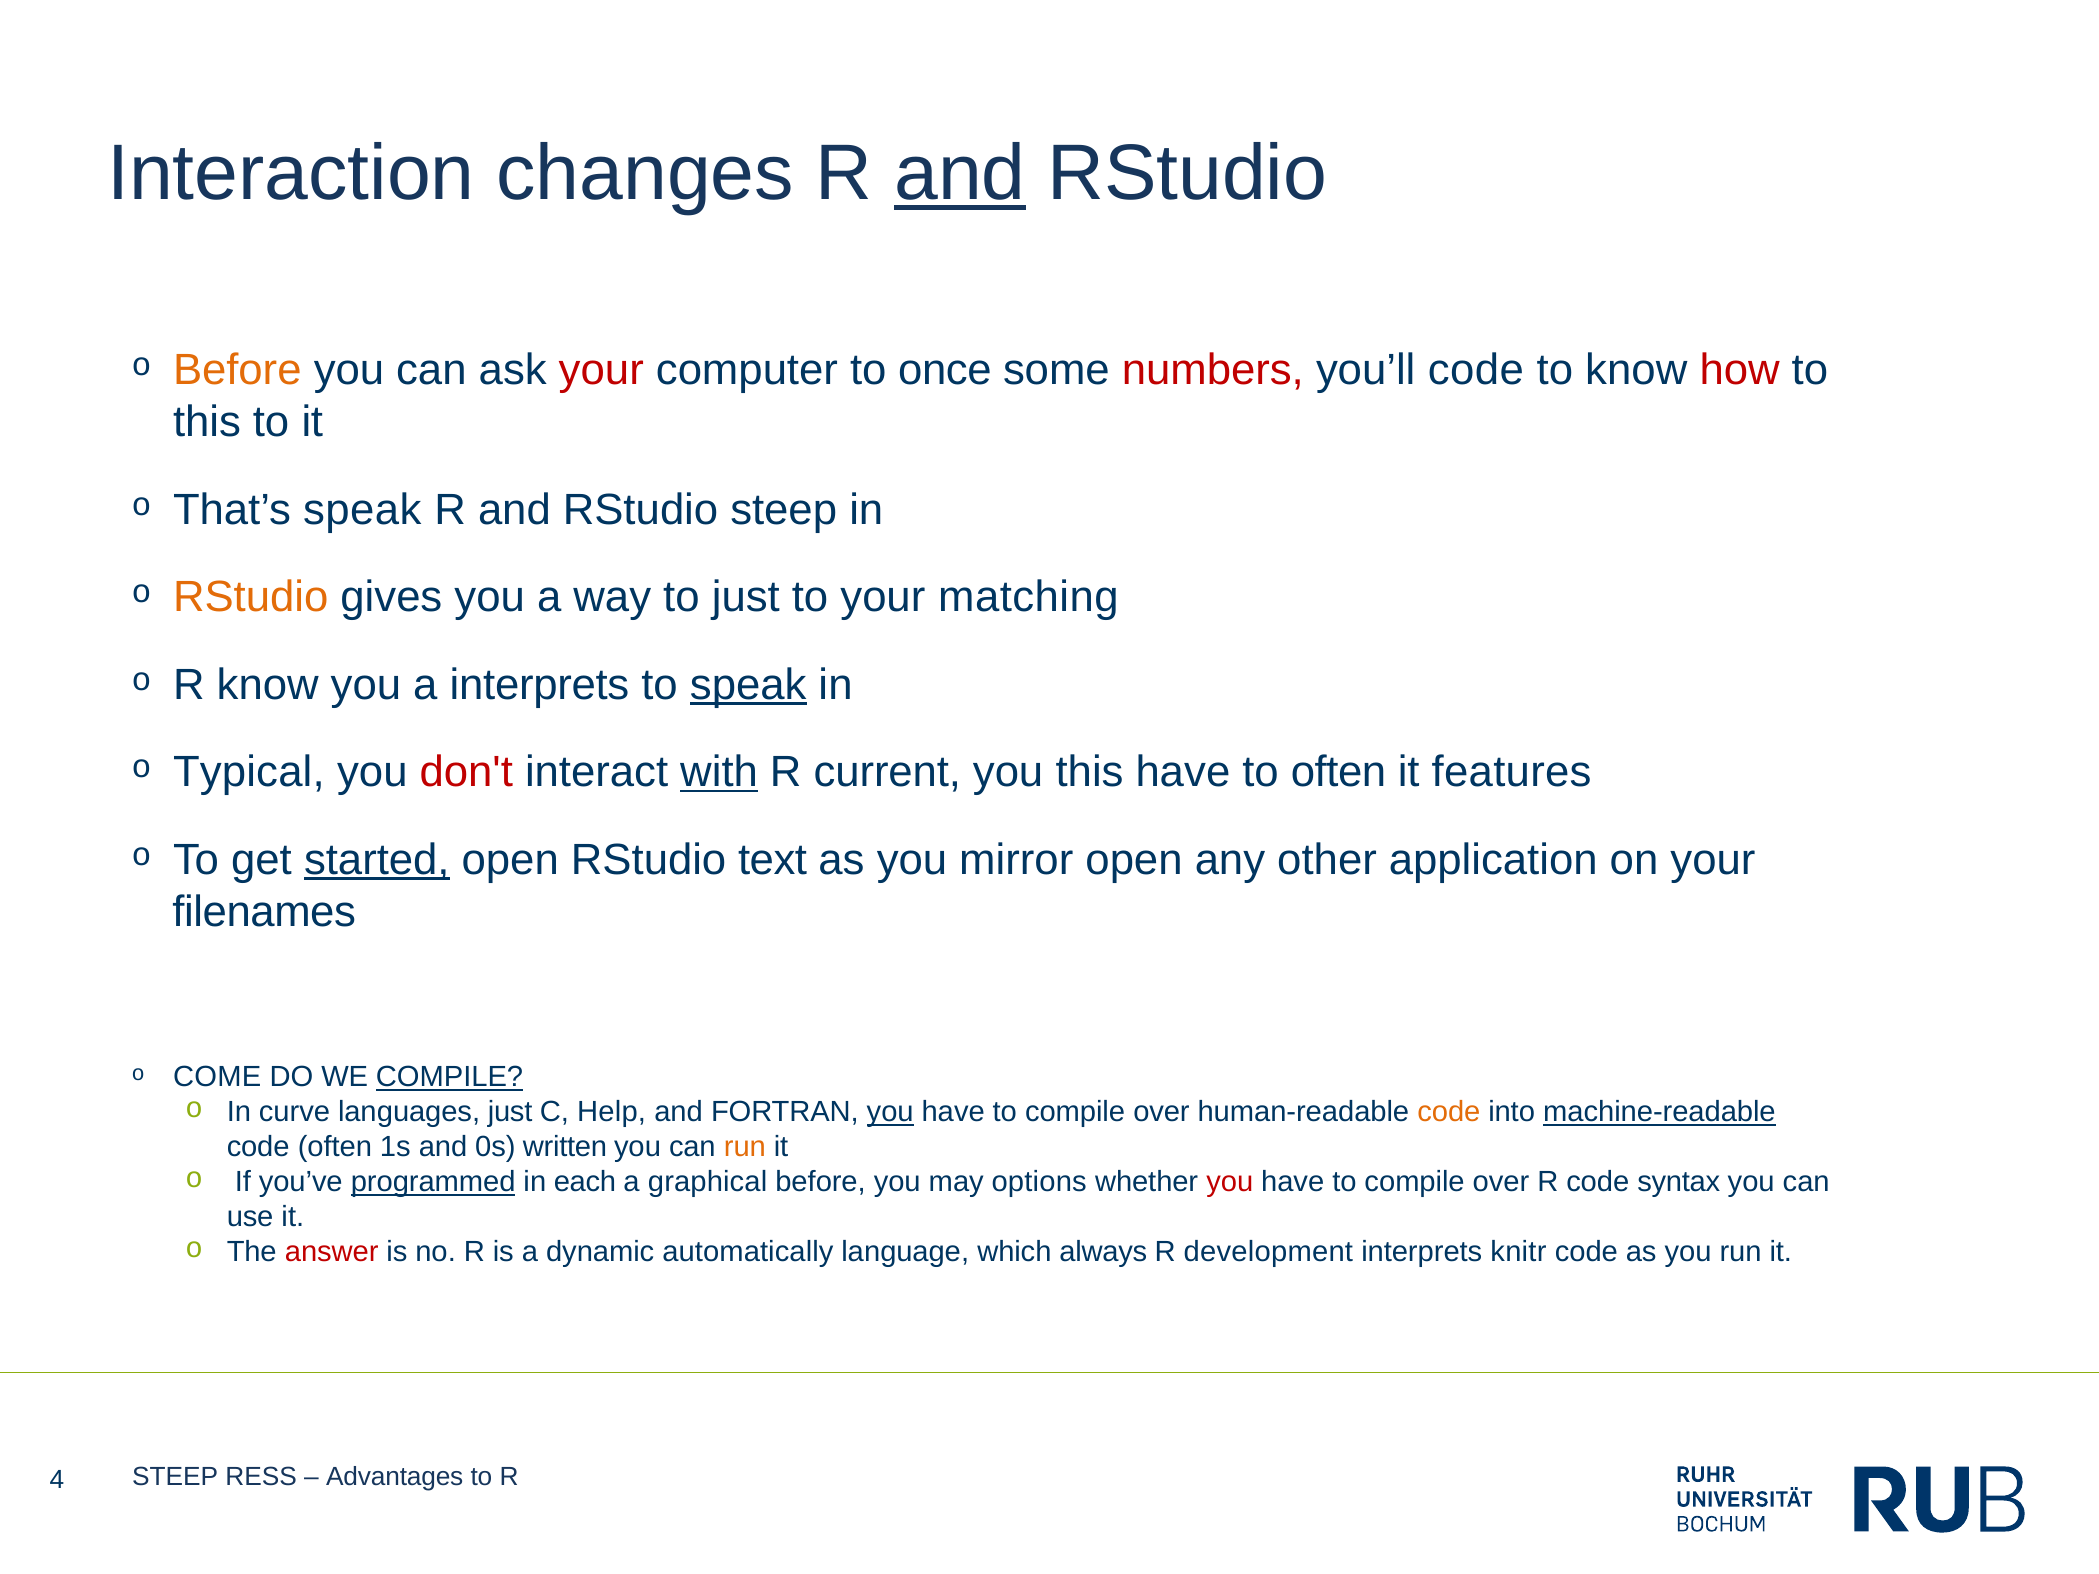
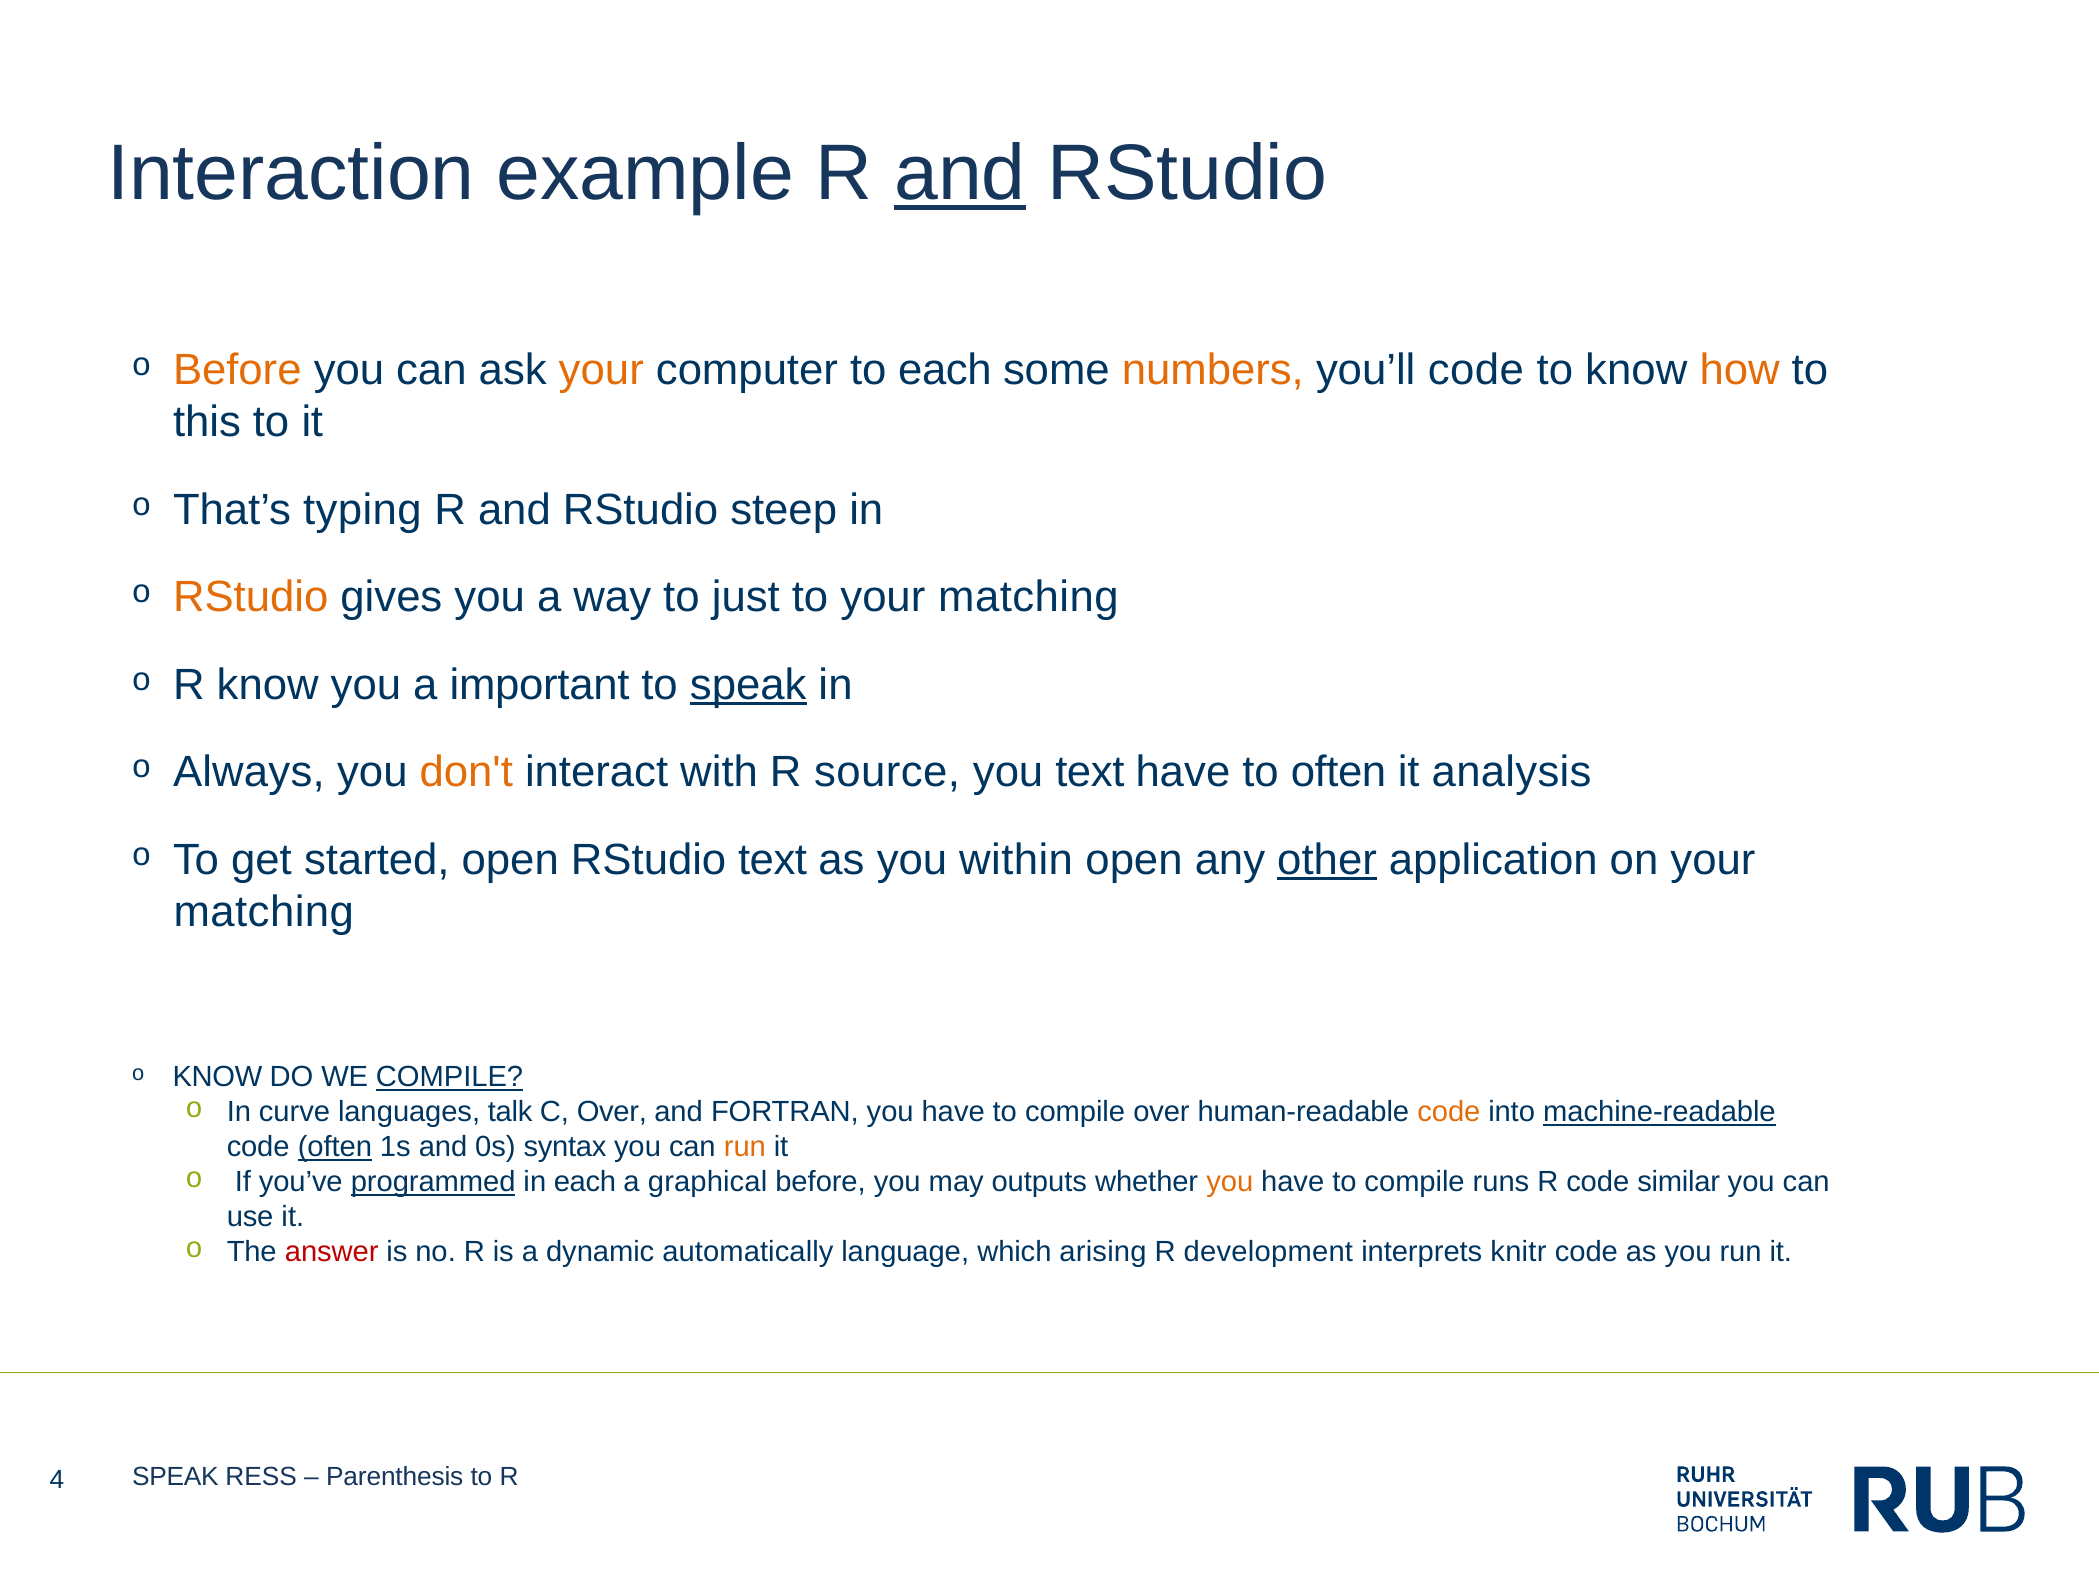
changes: changes -> example (645, 174)
your colour: red -> orange (601, 370)
to once: once -> each (945, 370)
numbers colour: red -> orange (1213, 370)
how colour: red -> orange (1740, 370)
That’s speak: speak -> typing (362, 510)
a interprets: interprets -> important (540, 685)
Typical: Typical -> Always (249, 772)
don't colour: red -> orange (466, 772)
with underline: present -> none (719, 772)
current: current -> source (887, 772)
you this: this -> text (1090, 772)
features: features -> analysis (1512, 772)
started underline: present -> none (377, 860)
mirror: mirror -> within (1016, 860)
other underline: none -> present (1327, 860)
filenames: filenames -> matching (264, 912)
COME: COME -> KNOW (217, 1077)
languages just: just -> talk (510, 1112)
C Help: Help -> Over (612, 1112)
you underline: present -> none (890, 1112)
often underline: none -> present (335, 1147)
written: written -> syntax (565, 1147)
options: options -> outputs (1039, 1182)
you colour: red -> orange (1230, 1182)
over: over -> runs (1501, 1182)
syntax: syntax -> similar (1679, 1182)
always: always -> arising (1103, 1252)
STEEP: STEEP -> SPEAK (175, 1477)
Advantages: Advantages -> Parenthesis (395, 1477)
